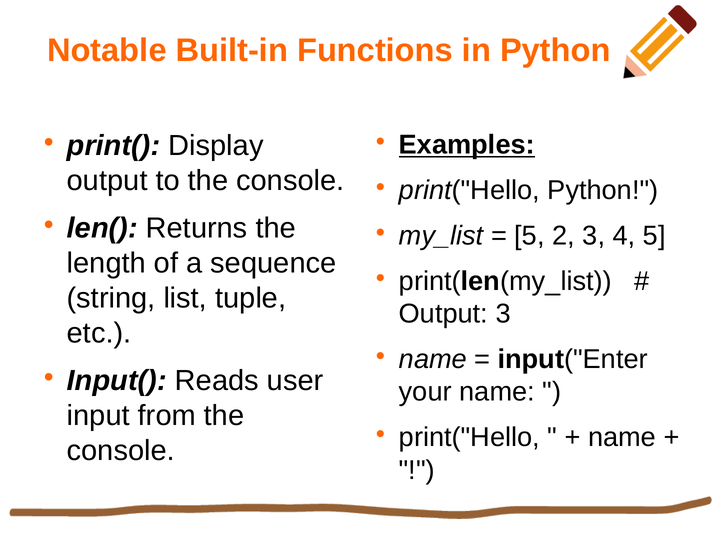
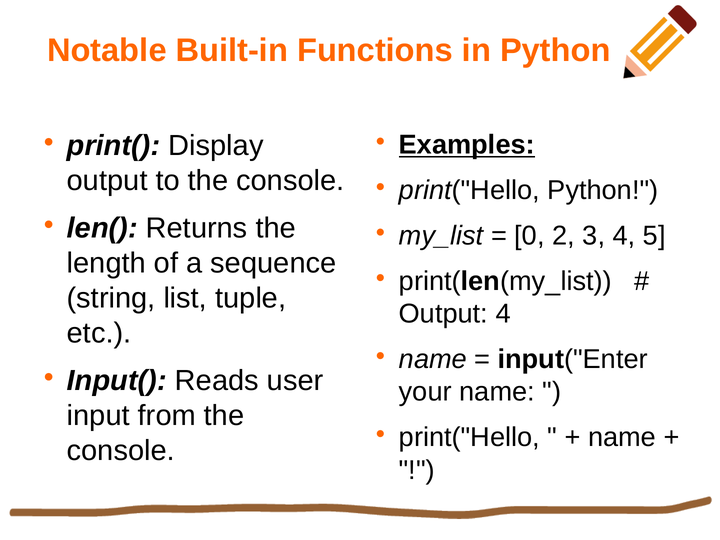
5: 5 -> 0 (530, 236)
Output 3: 3 -> 4 (503, 314)
